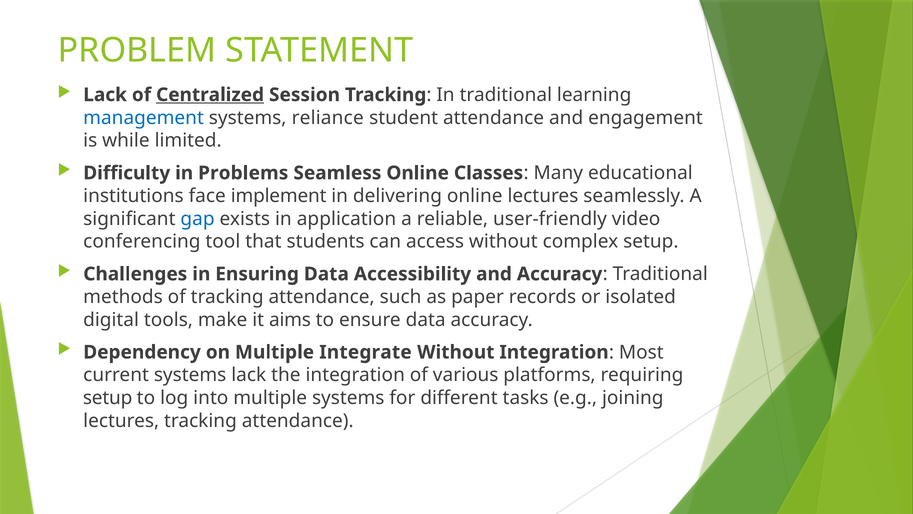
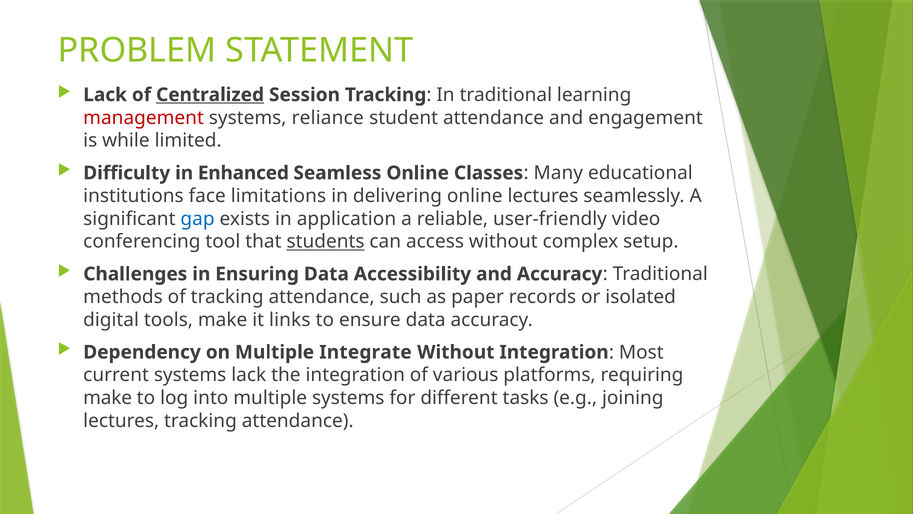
management colour: blue -> red (144, 118)
Problems: Problems -> Enhanced (243, 173)
implement: implement -> limitations (279, 196)
students underline: none -> present (326, 241)
aims: aims -> links (290, 320)
setup: setup -> make (108, 398)
